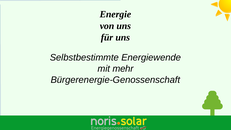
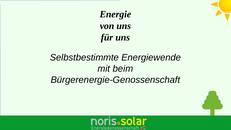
mehr: mehr -> beim (123, 69)
